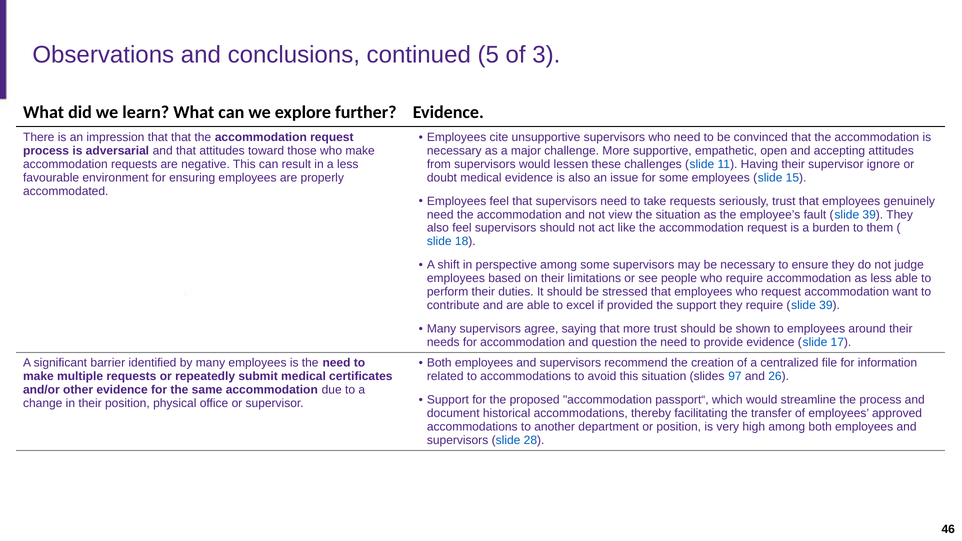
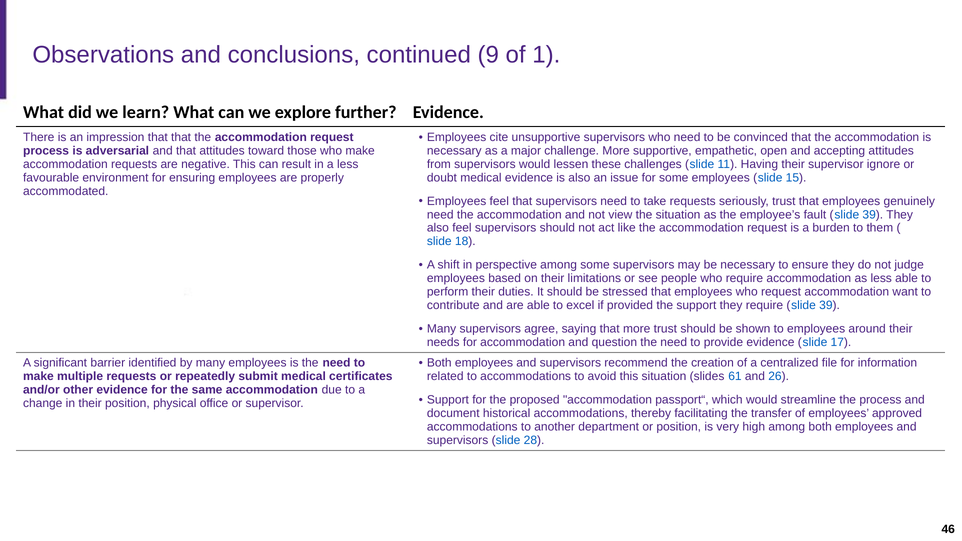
5: 5 -> 9 (488, 55)
3: 3 -> 1 (546, 55)
97: 97 -> 61 (735, 377)
